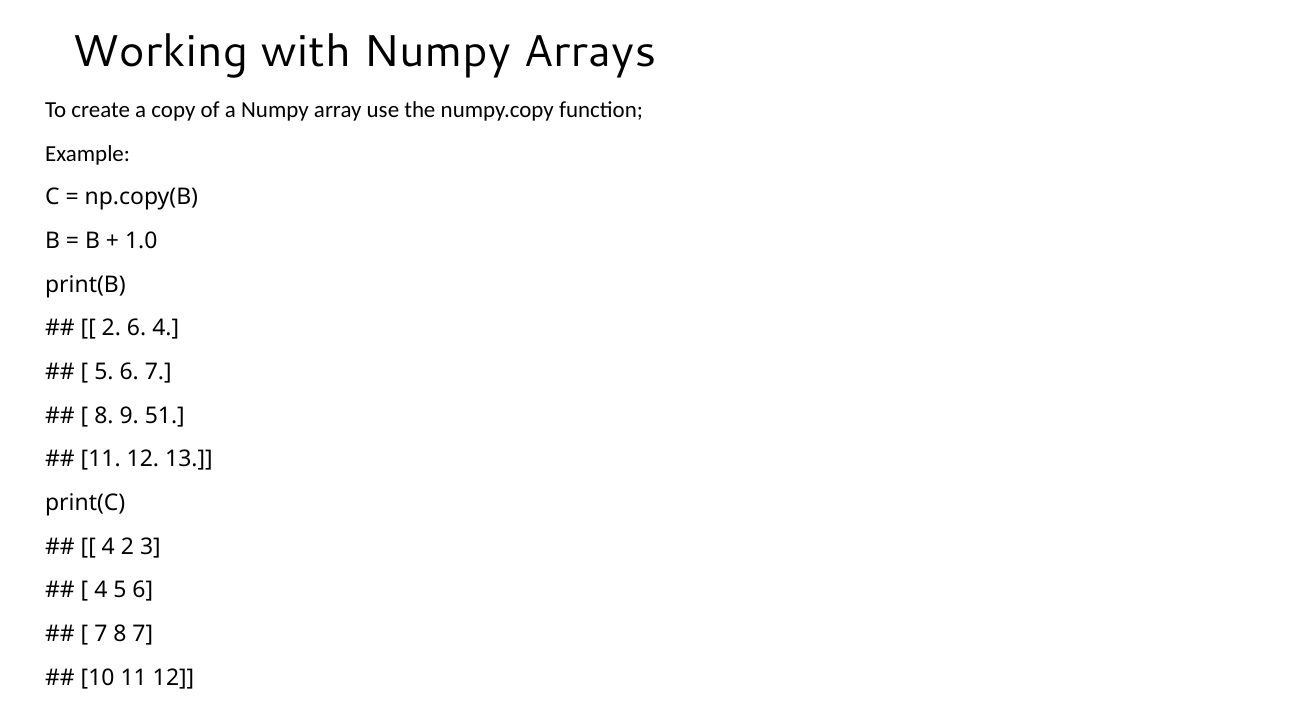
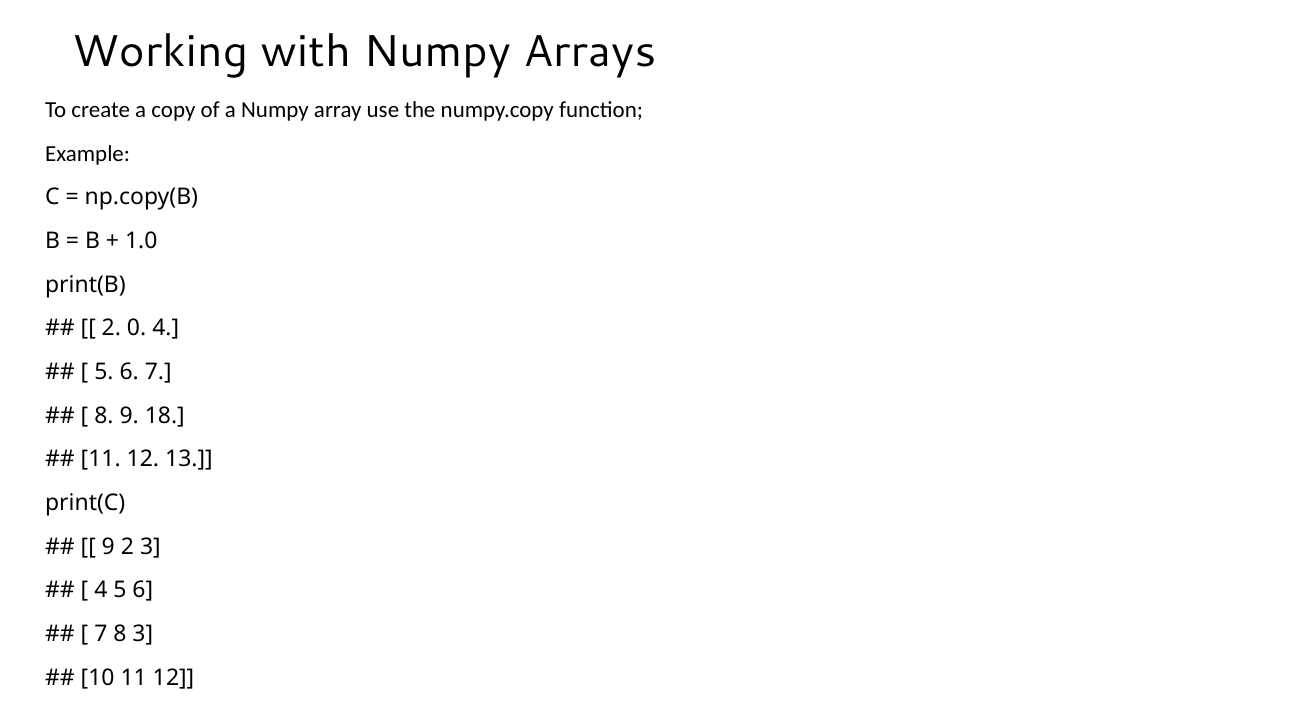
2 6: 6 -> 0 (137, 329)
51: 51 -> 18 (165, 416)
4: 4 -> 9 (108, 547)
8 7: 7 -> 3 (143, 634)
